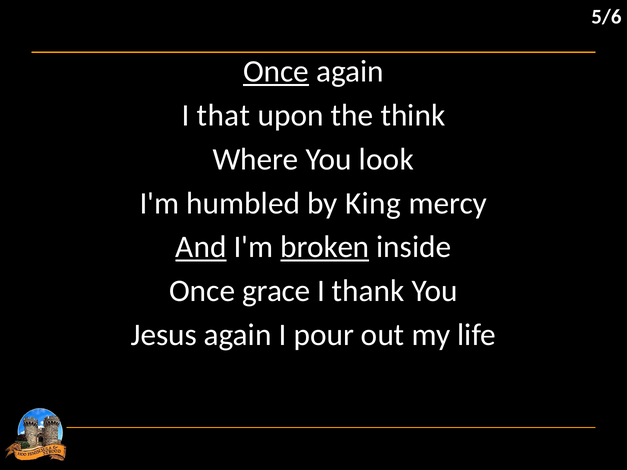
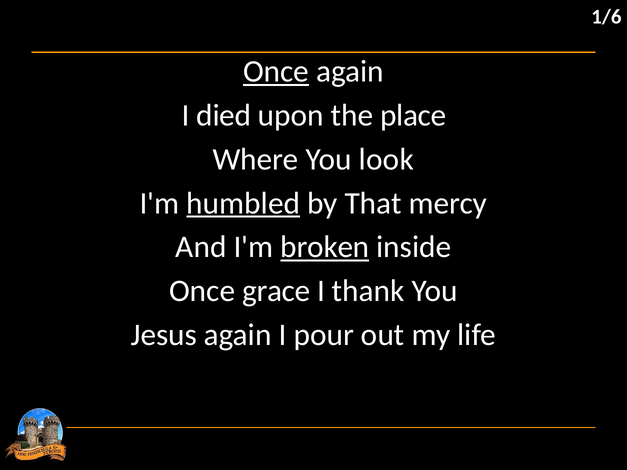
5/6: 5/6 -> 1/6 (606, 17)
that: that -> died (224, 116)
think: think -> place (413, 116)
humbled underline: none -> present (243, 203)
King: King -> That (373, 203)
And underline: present -> none (201, 247)
